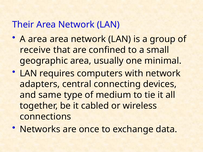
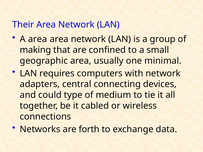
receive: receive -> making (35, 50)
same: same -> could (50, 95)
once: once -> forth (89, 129)
